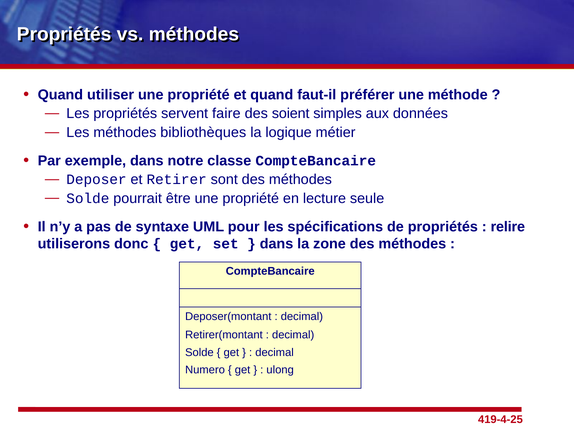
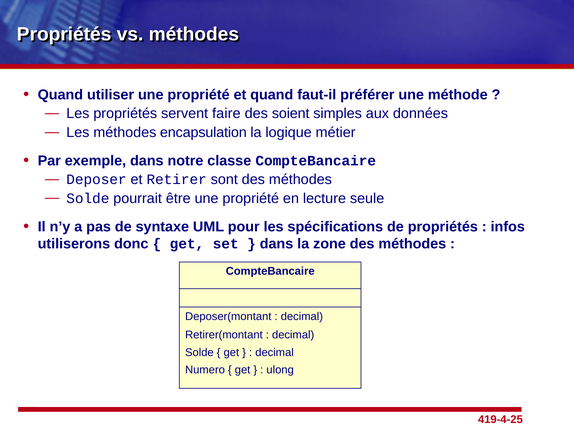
bibliothèques: bibliothèques -> encapsulation (203, 133)
relire: relire -> infos (508, 227)
